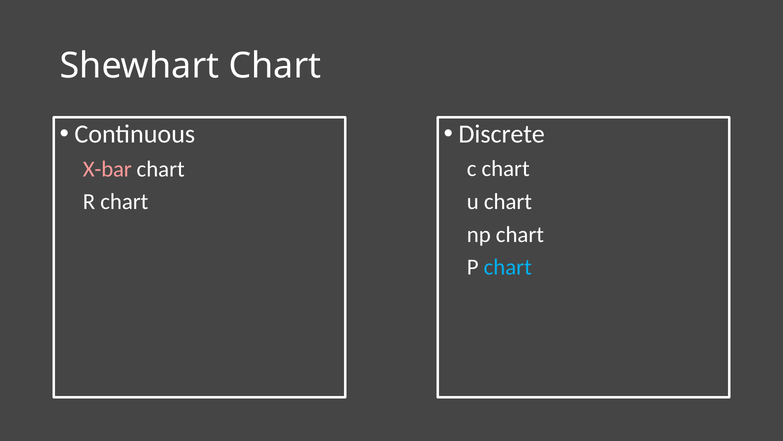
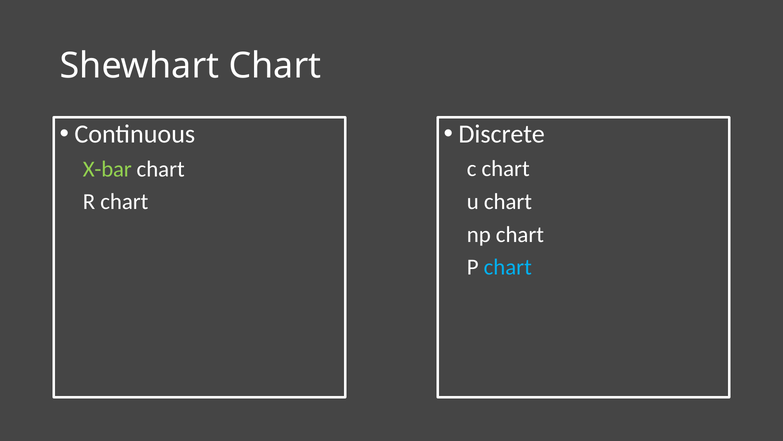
X-bar colour: pink -> light green (107, 169)
